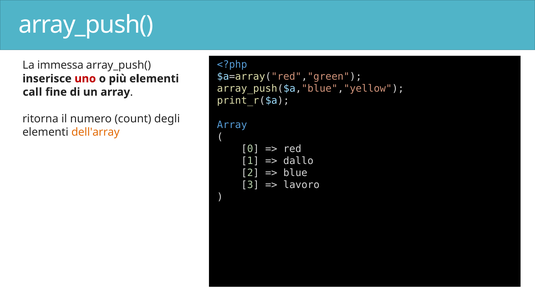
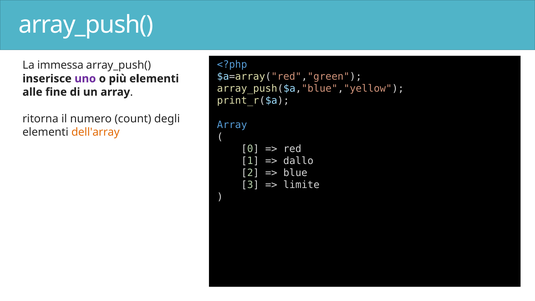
uno colour: red -> purple (85, 79)
call: call -> alle (32, 92)
lavoro: lavoro -> limite (301, 185)
